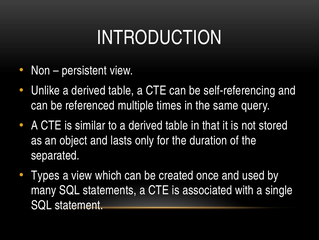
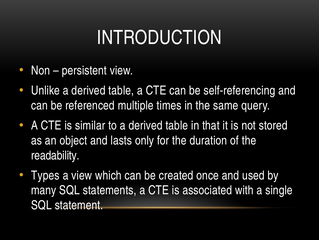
separated: separated -> readability (55, 155)
